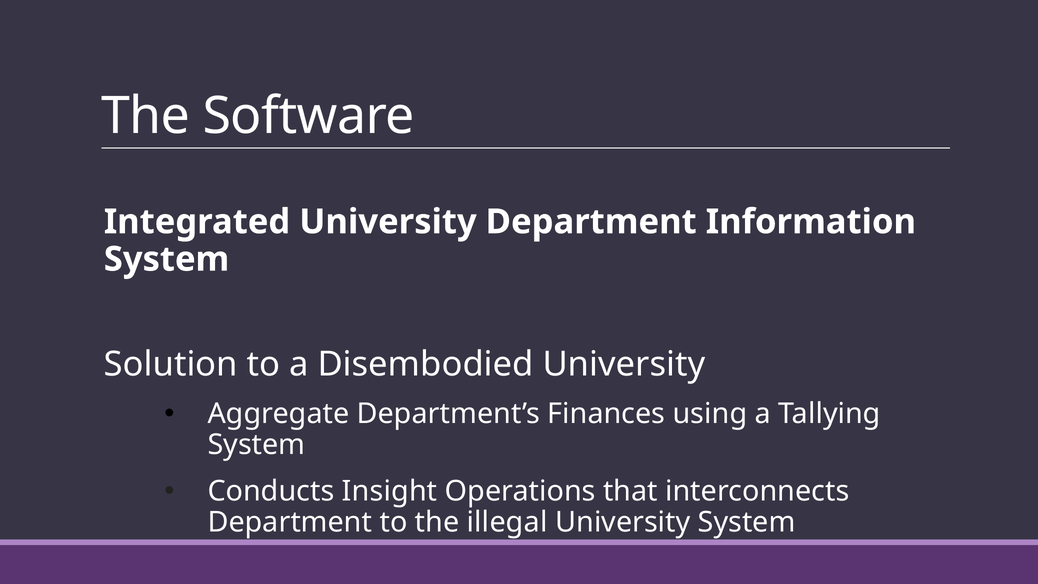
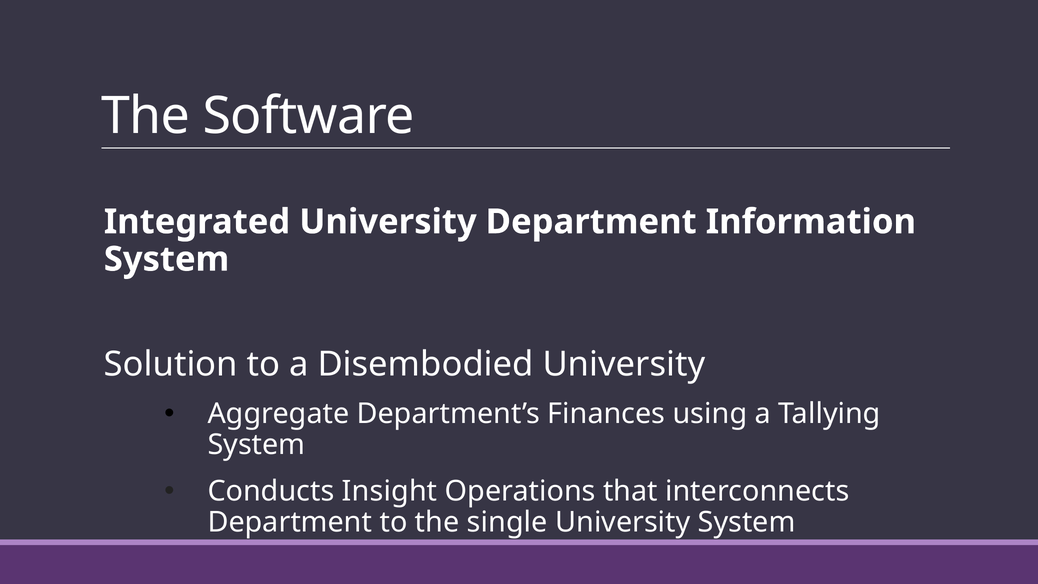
illegal: illegal -> single (507, 522)
